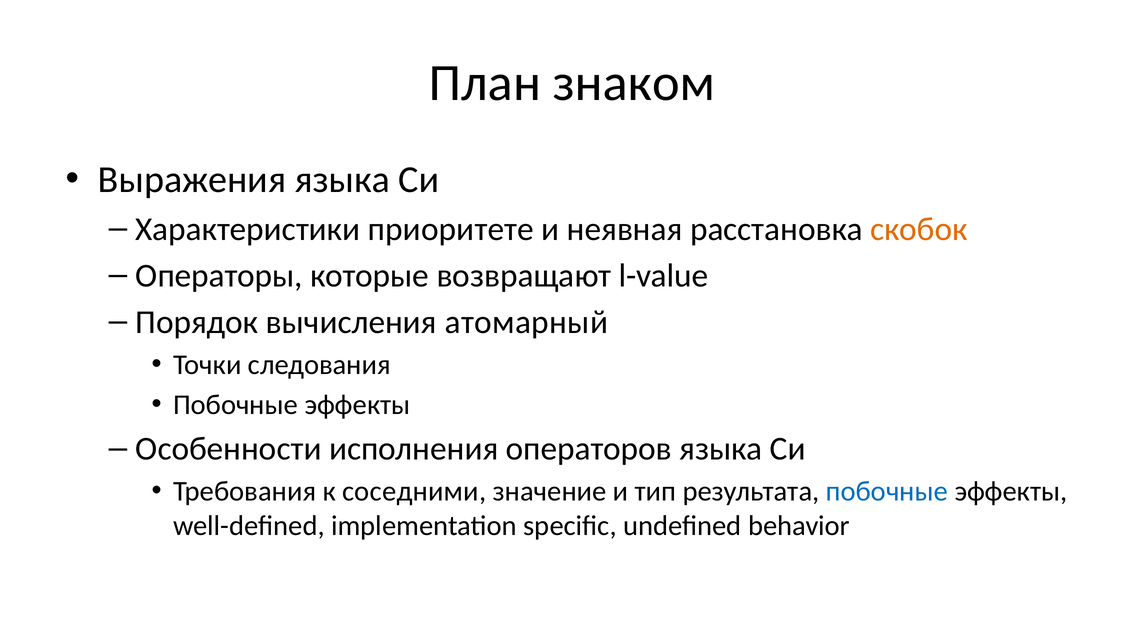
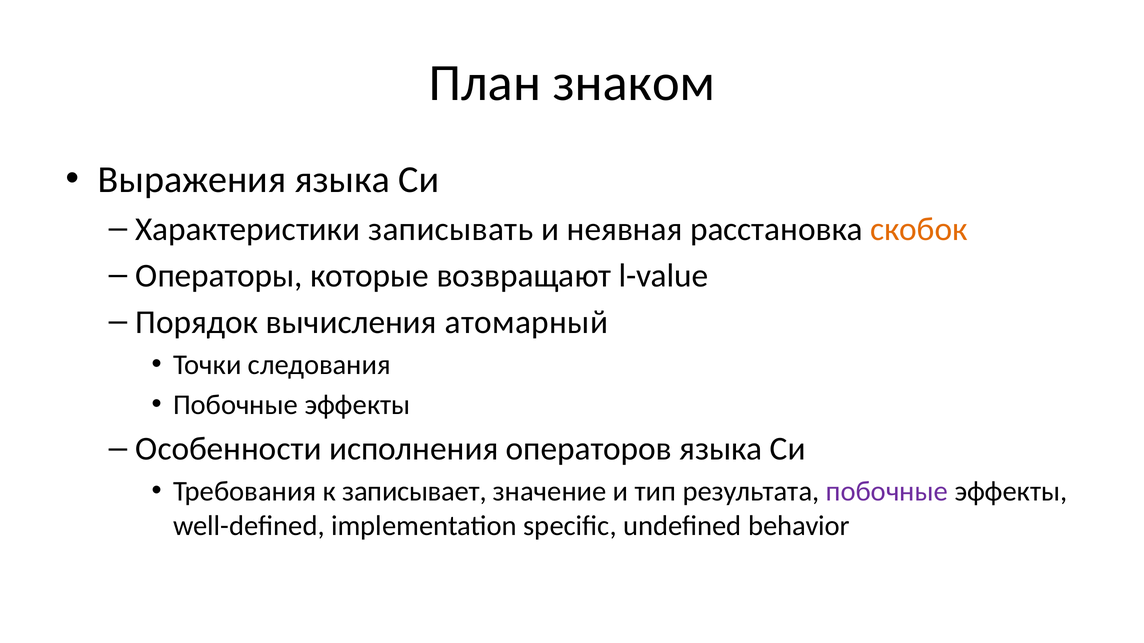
приоритете: приоритете -> записывать (451, 229)
соседними: соседними -> записывает (414, 492)
побочные colour: blue -> purple (887, 492)
